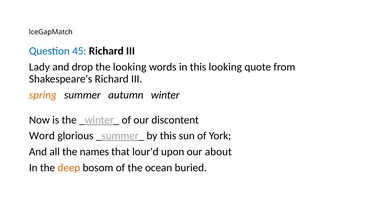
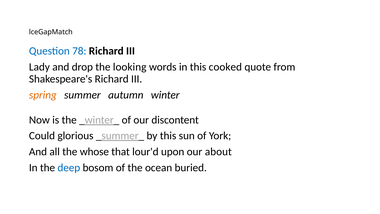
45: 45 -> 78 (79, 51)
this looking: looking -> cooked (225, 67)
Word: Word -> Could (42, 136)
names: names -> whose (94, 152)
deep colour: orange -> blue (69, 167)
